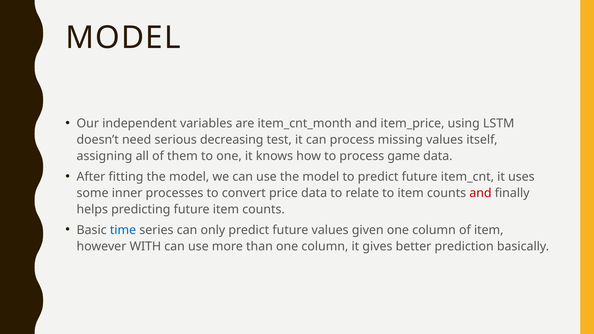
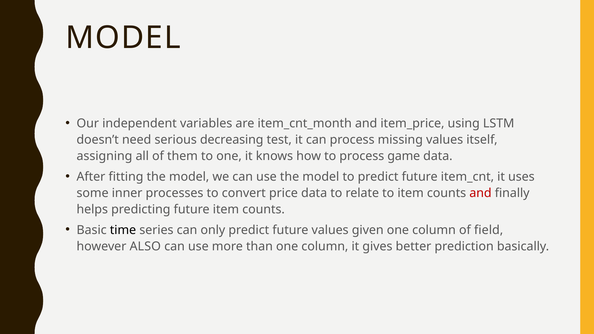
time colour: blue -> black (123, 230)
of item: item -> field (489, 230)
WITH: WITH -> ALSO (145, 246)
